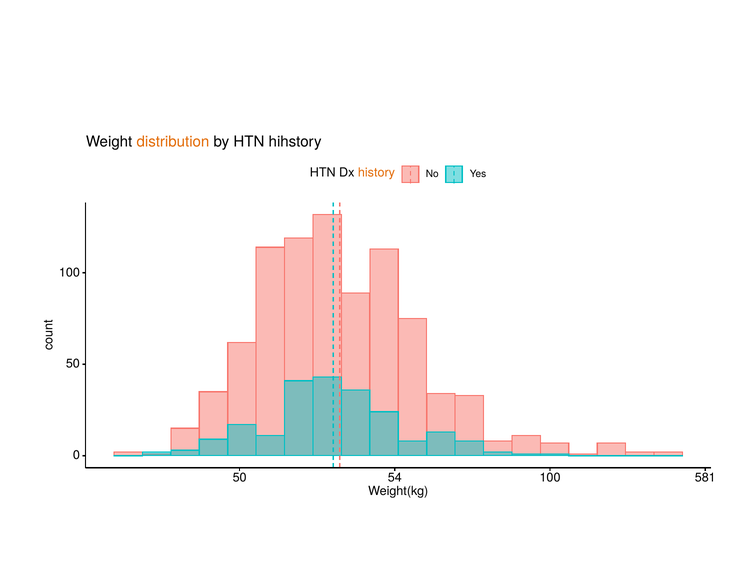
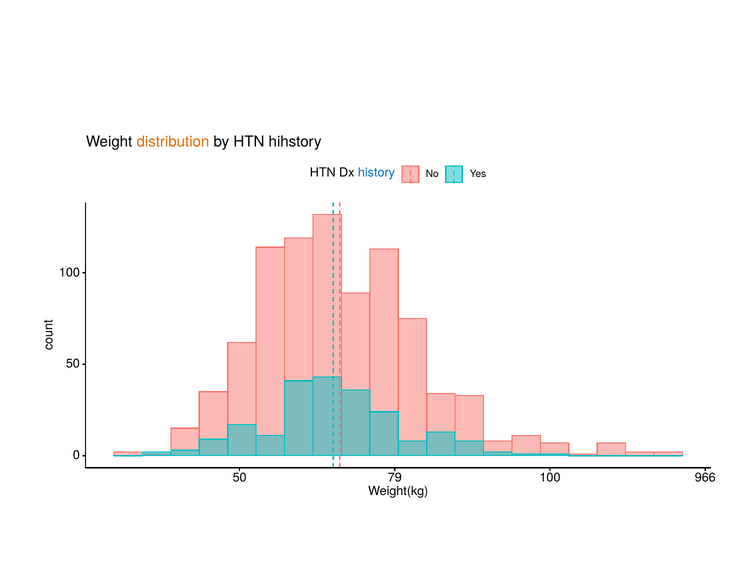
history colour: orange -> blue (376, 172)
54: 54 -> 79 (395, 477)
581: 581 -> 966 (705, 477)
